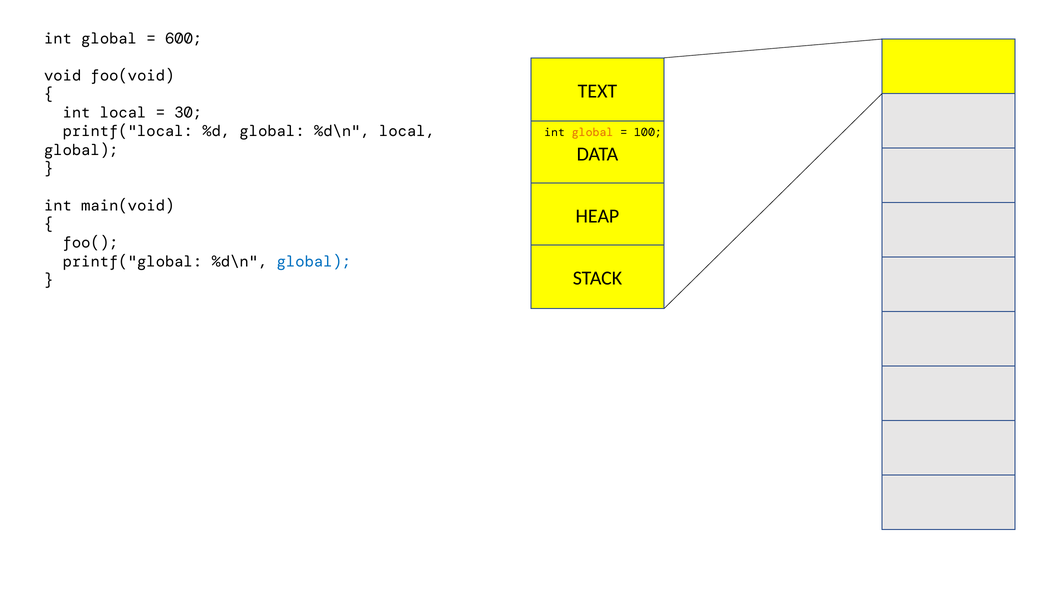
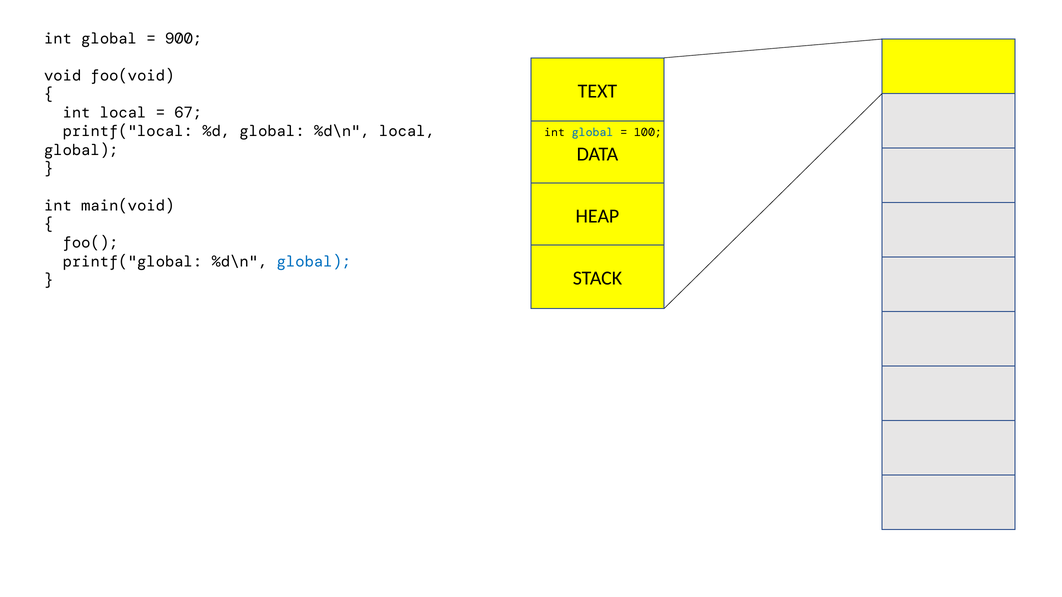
600: 600 -> 900 (184, 38)
30: 30 -> 67 (188, 113)
global colour: orange -> blue (593, 133)
